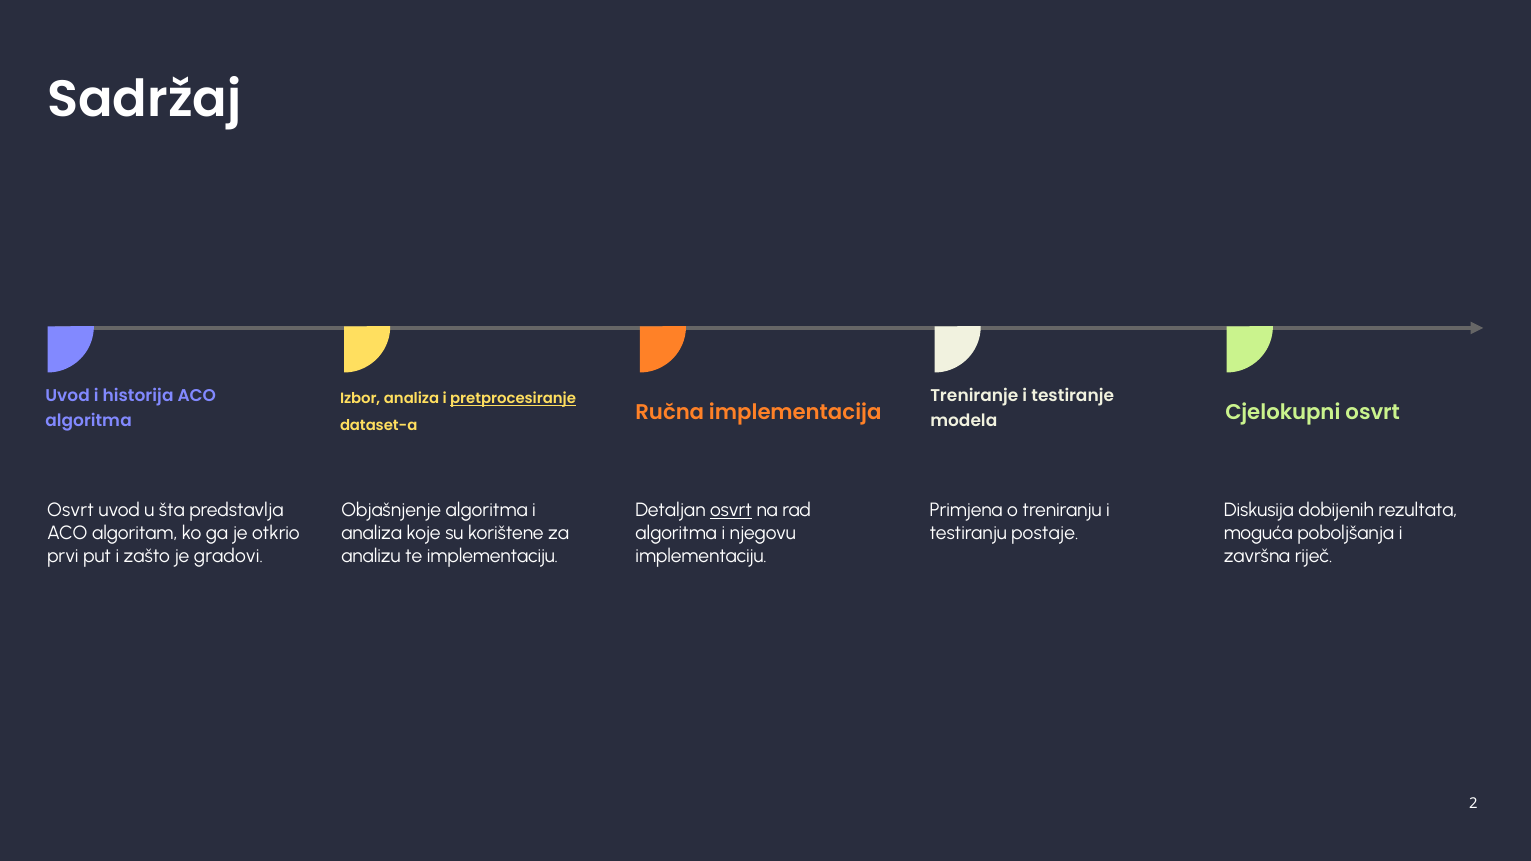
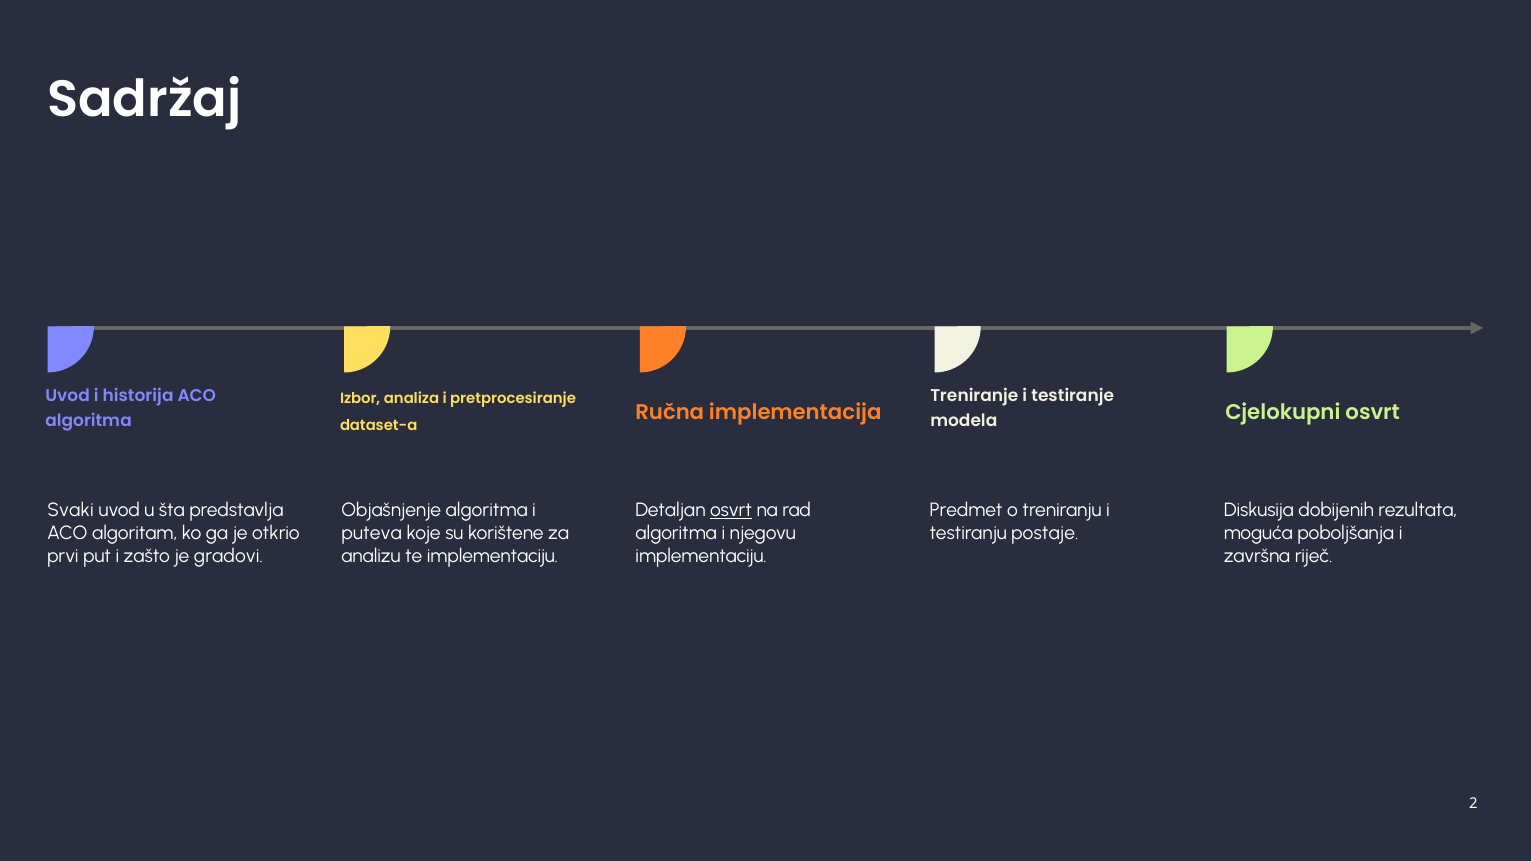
pretprocesiranje underline: present -> none (513, 399)
Osvrt: Osvrt -> Svaki (71, 511)
Primjena: Primjena -> Predmet (966, 511)
analiza: analiza -> puteva (372, 534)
